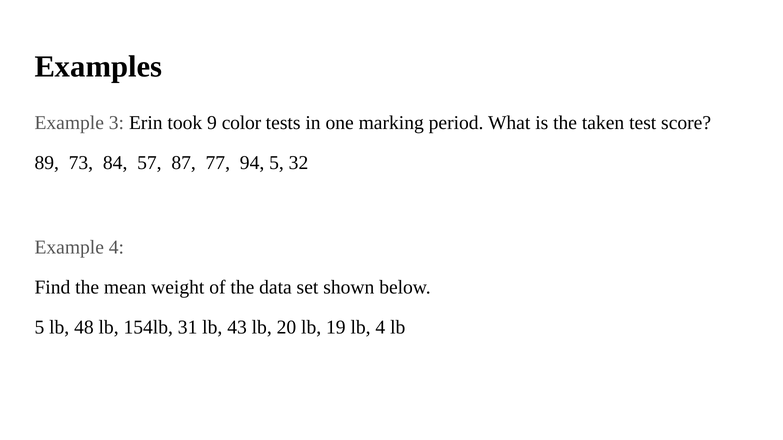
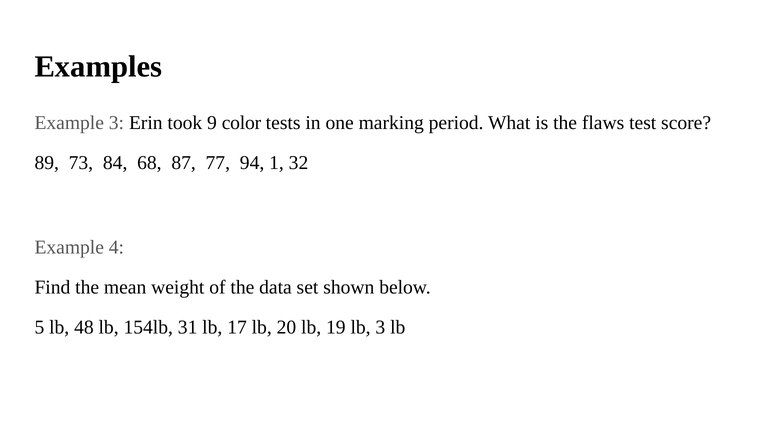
taken: taken -> flaws (603, 123)
57: 57 -> 68 (149, 163)
94 5: 5 -> 1 (277, 163)
43: 43 -> 17 (237, 328)
lb 4: 4 -> 3 (380, 328)
